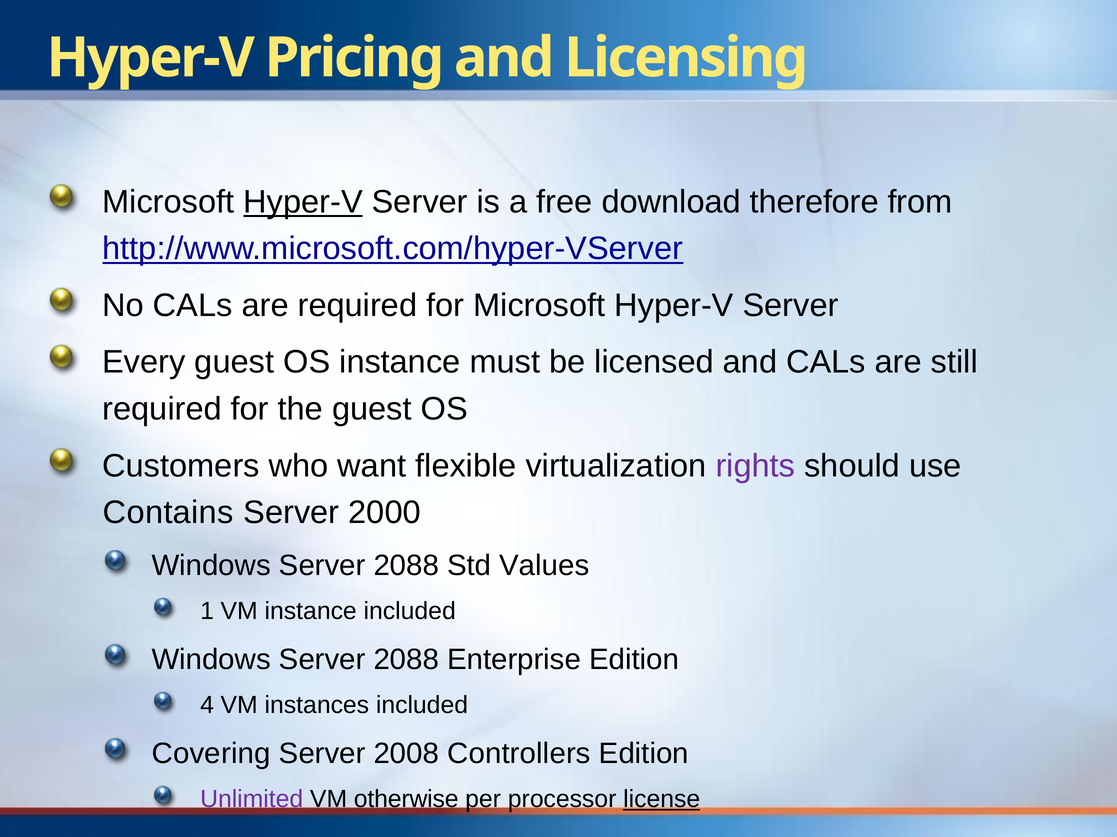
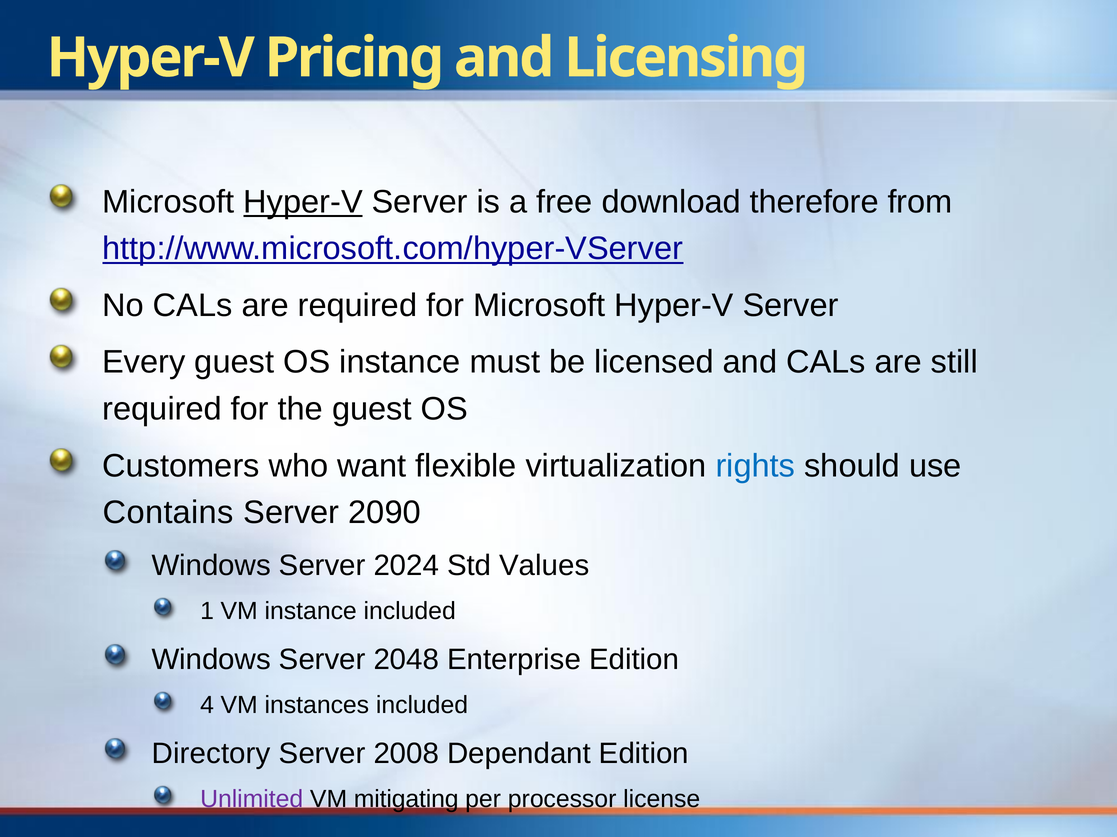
rights colour: purple -> blue (755, 466)
2000: 2000 -> 2090 (385, 513)
2088: 2088 -> 2024 (406, 566)
2088: 2088 -> 2048 (406, 660)
Covering: Covering -> Directory (211, 754)
Controllers: Controllers -> Dependant (519, 754)
otherwise: otherwise -> mitigating (406, 800)
license underline: present -> none (662, 800)
